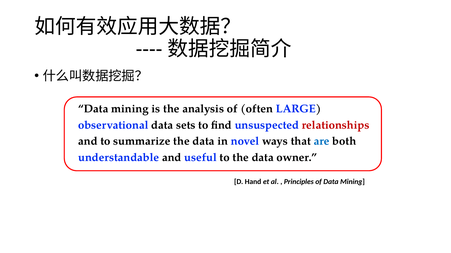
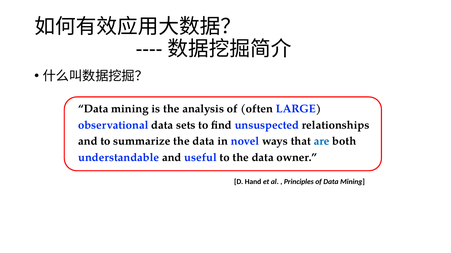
relationships colour: red -> black (336, 125)
